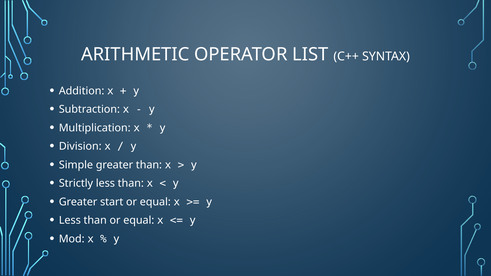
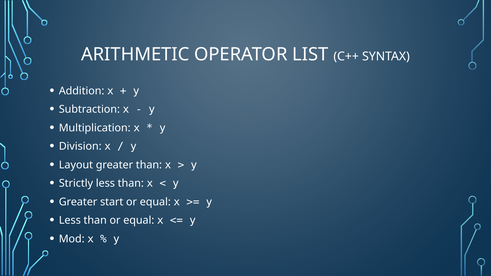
Simple: Simple -> Layout (76, 165)
